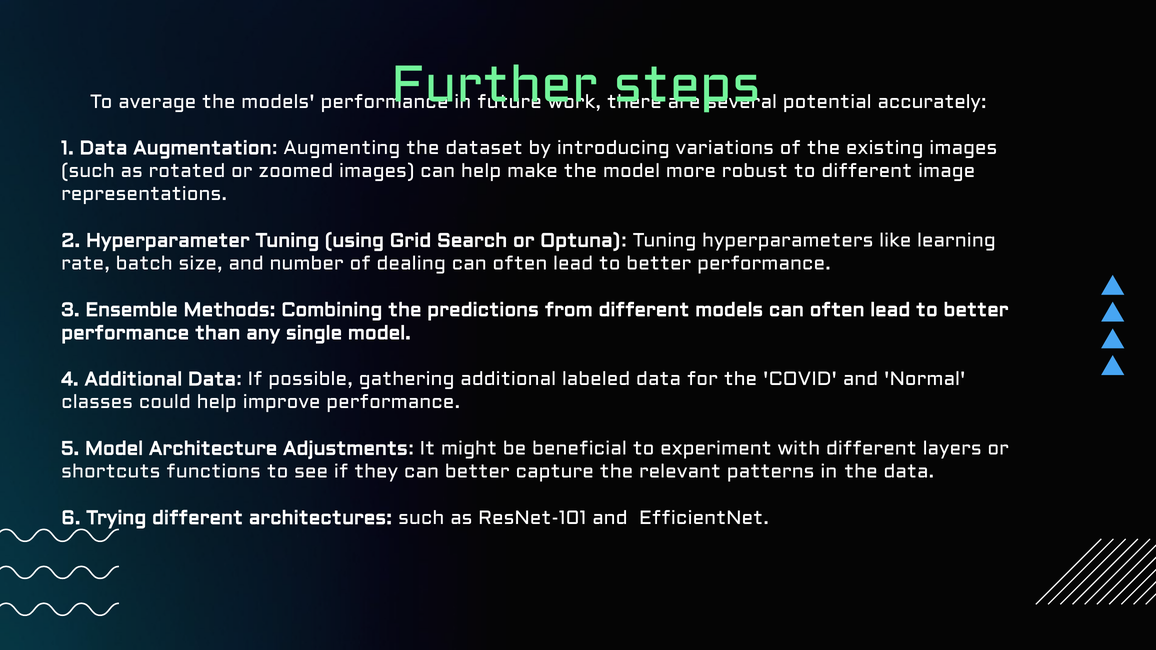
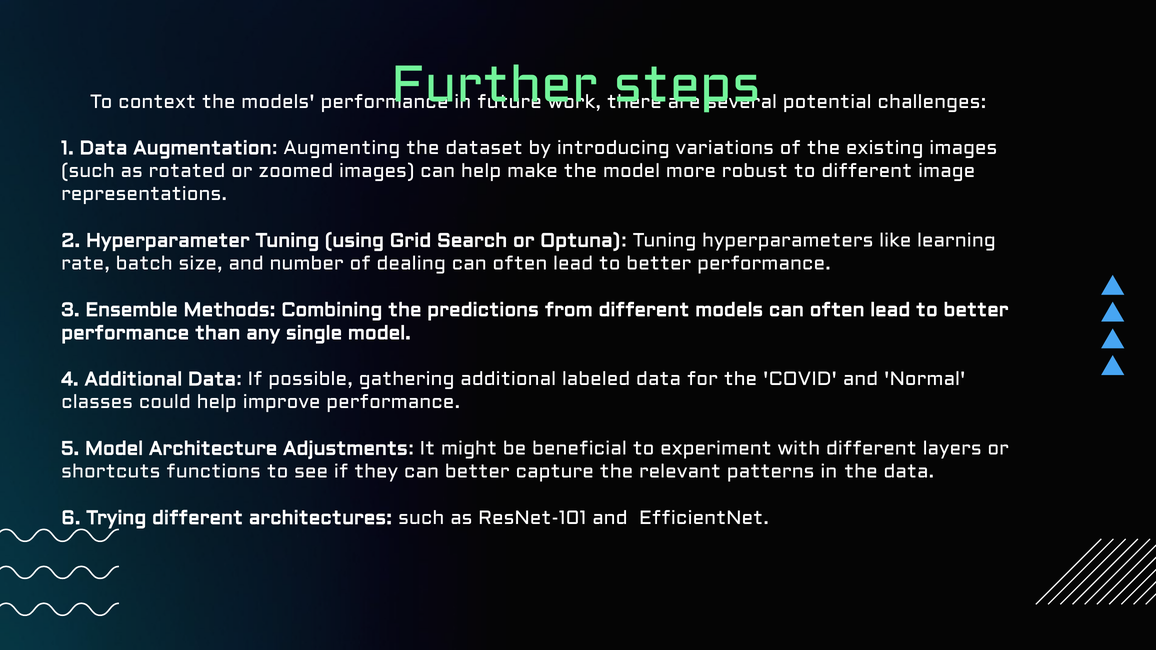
average: average -> context (157, 102)
accurately: accurately -> challenges (932, 102)
